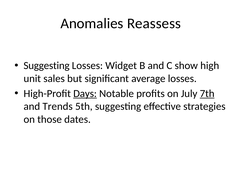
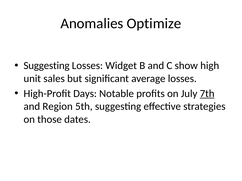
Reassess: Reassess -> Optimize (154, 23)
Days underline: present -> none (85, 94)
Trends: Trends -> Region (58, 107)
